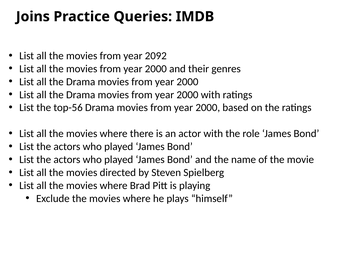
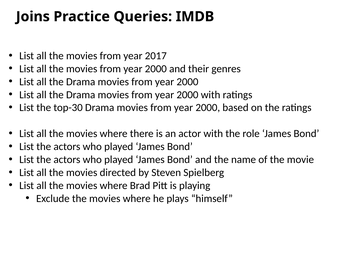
2092: 2092 -> 2017 (156, 56)
top-56: top-56 -> top-30 (68, 107)
